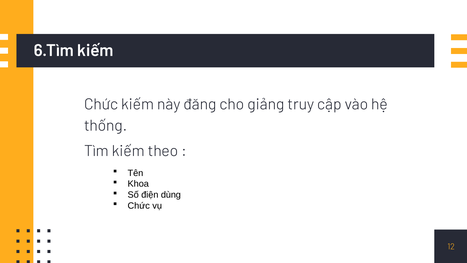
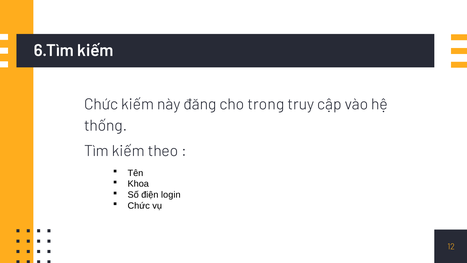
giảng: giảng -> trong (266, 104)
dùng: dùng -> login (171, 195)
